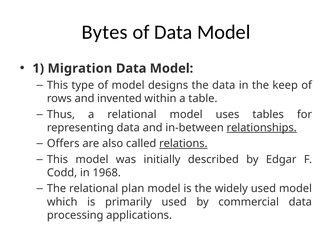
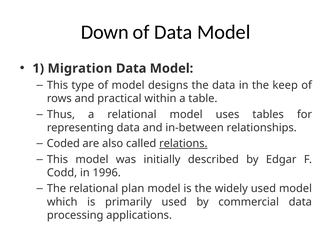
Bytes: Bytes -> Down (105, 32)
invented: invented -> practical (119, 99)
relationships underline: present -> none (262, 128)
Offers: Offers -> Coded (63, 144)
1968: 1968 -> 1996 (107, 173)
